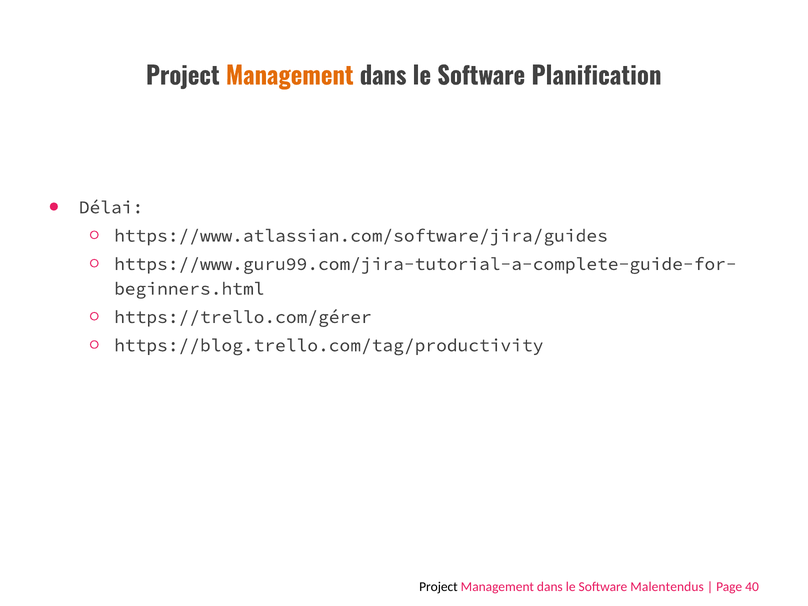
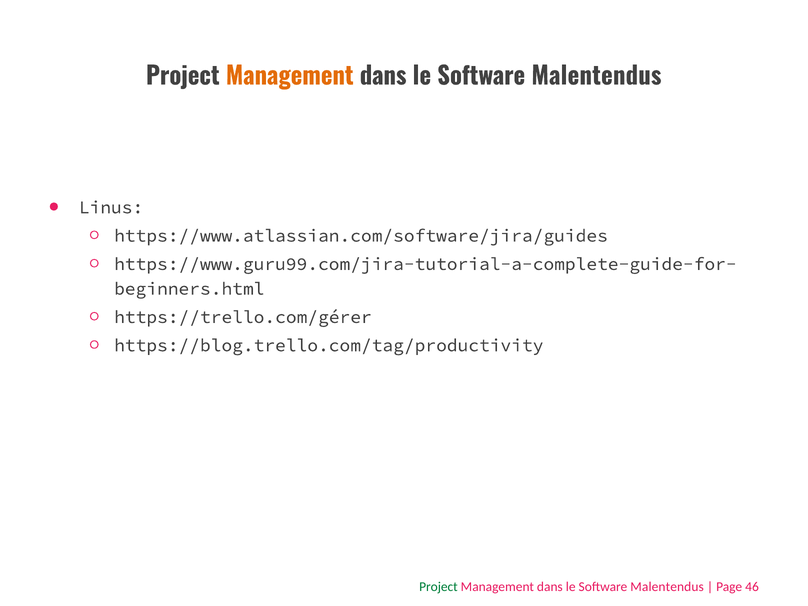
Planification: Planification -> Malentendus (596, 76)
Délai: Délai -> Linus (111, 207)
Project colour: black -> green (438, 587)
40: 40 -> 46 (752, 587)
